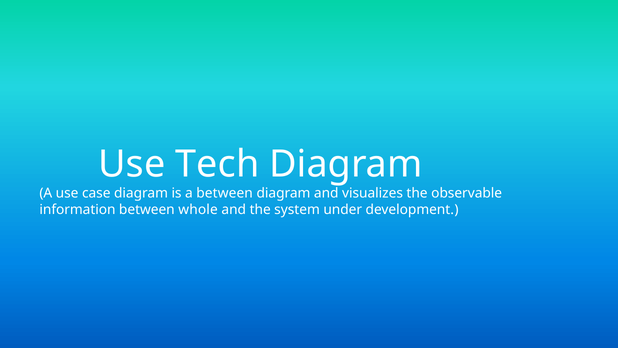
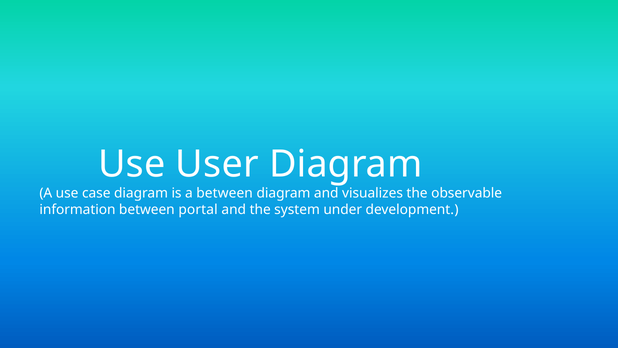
Tech: Tech -> User (217, 164)
whole: whole -> portal (198, 210)
